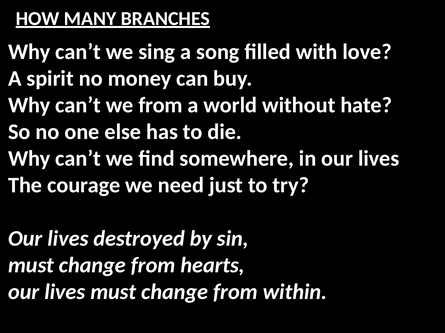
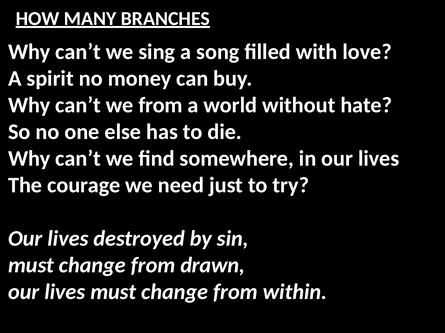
hearts: hearts -> drawn (213, 266)
